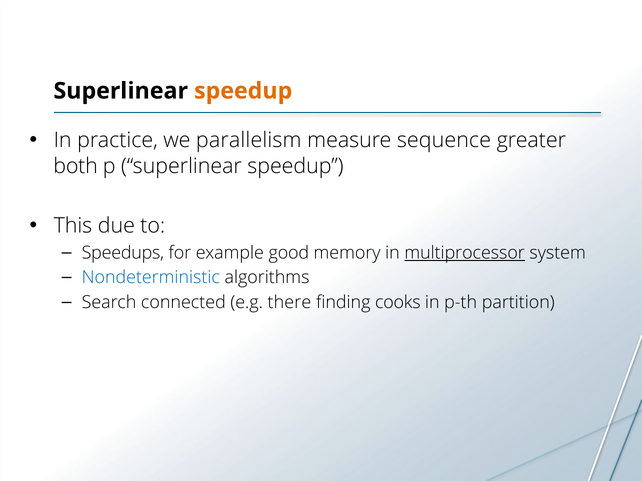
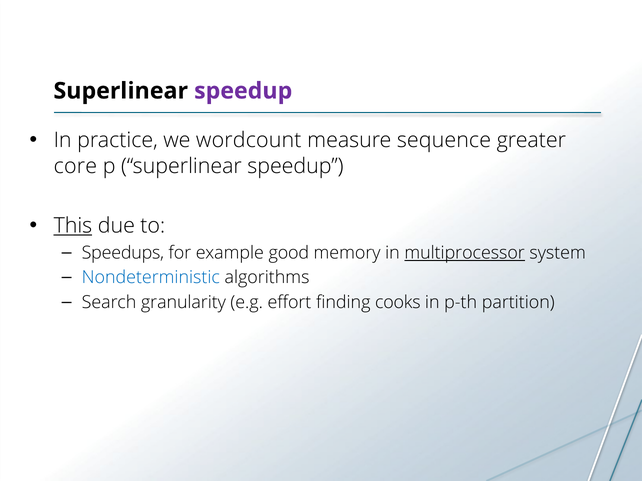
speedup colour: orange -> purple (243, 91)
parallelism: parallelism -> wordcount (249, 140)
both: both -> core (75, 166)
This underline: none -> present (73, 226)
connected: connected -> granularity (183, 303)
there: there -> effort (289, 303)
